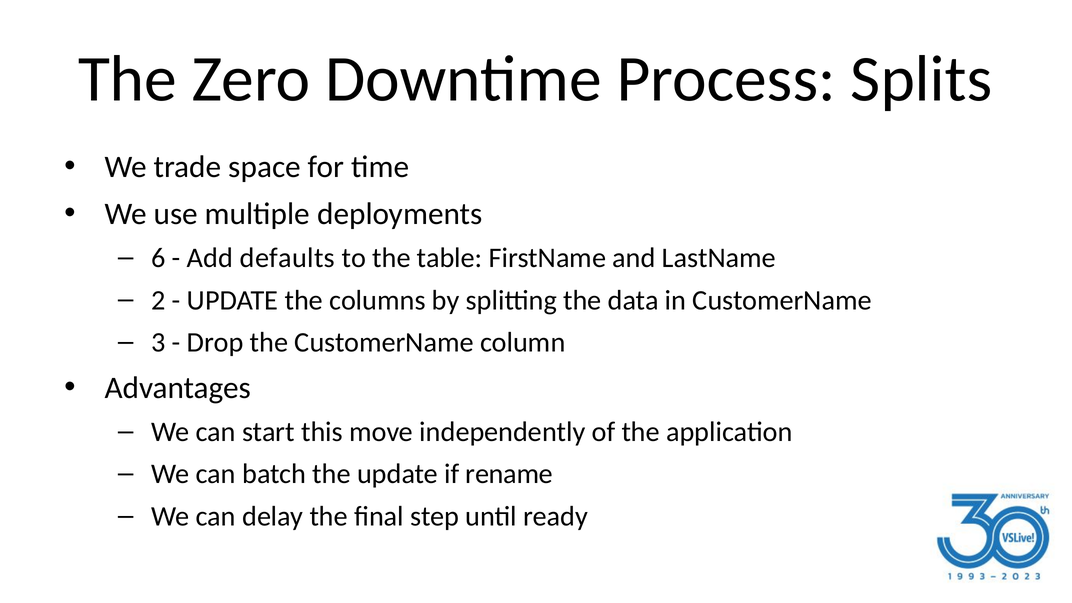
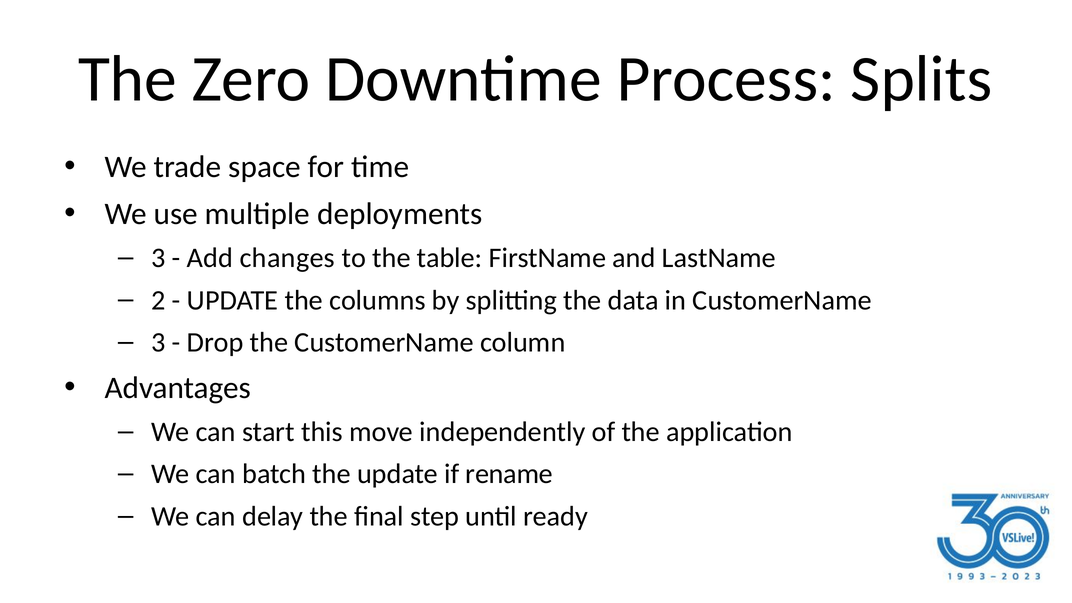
6: 6 -> 3 (159, 258)
defaults: defaults -> changes (287, 258)
